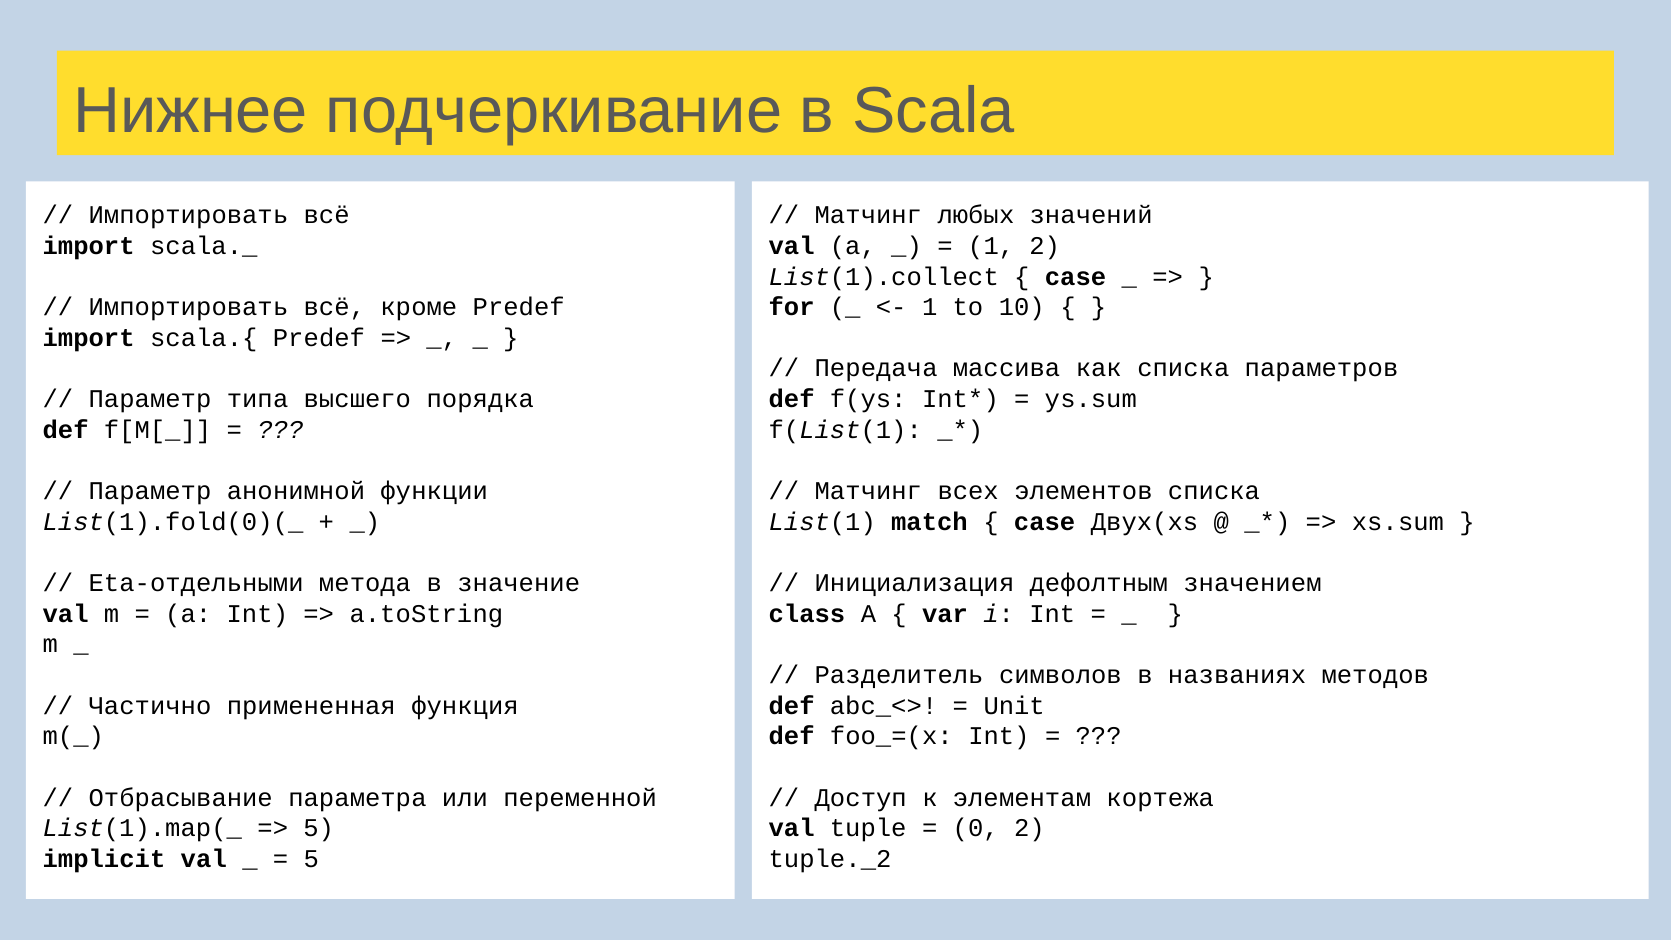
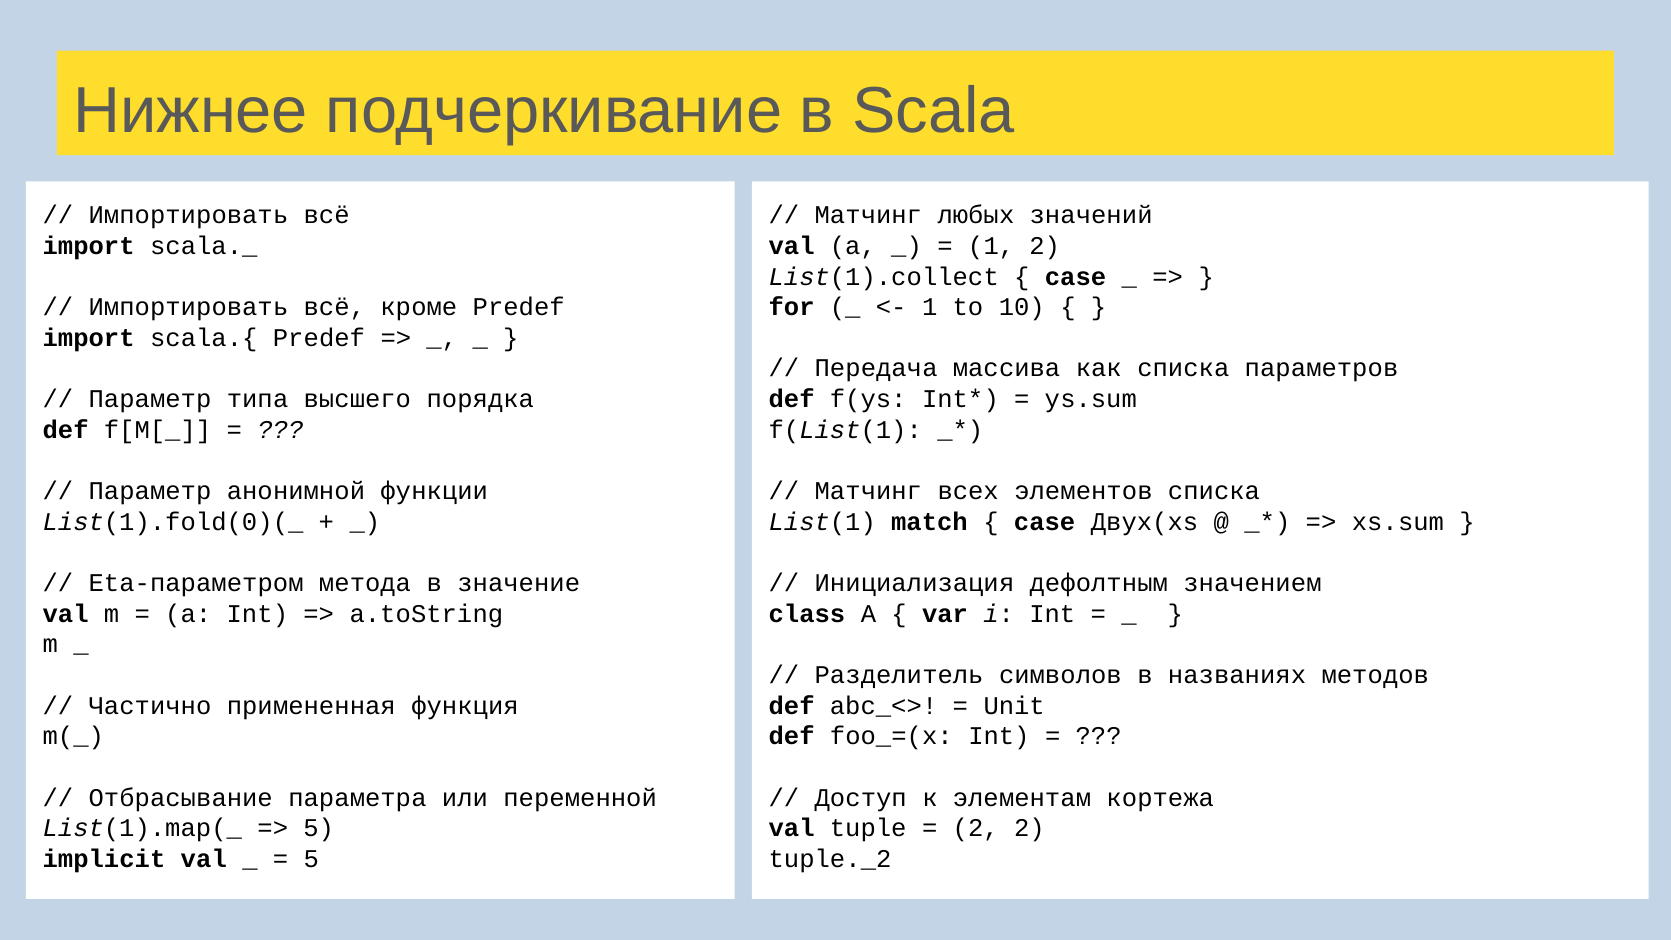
Eta-отдельными: Eta-отдельными -> Eta-параметром (196, 583)
0: 0 -> 2 (976, 828)
